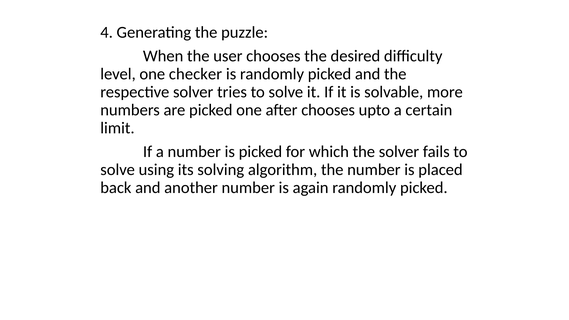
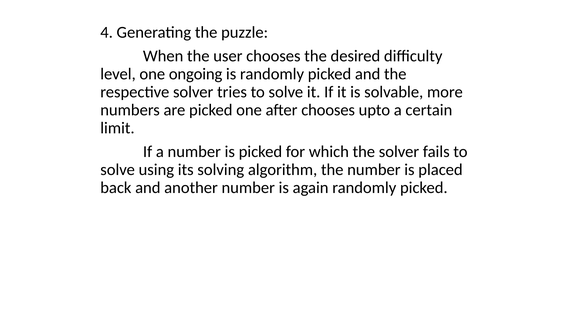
checker: checker -> ongoing (196, 74)
